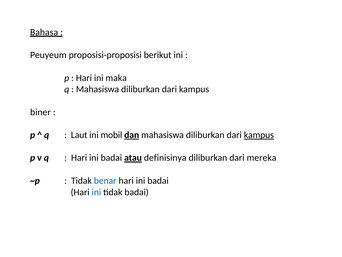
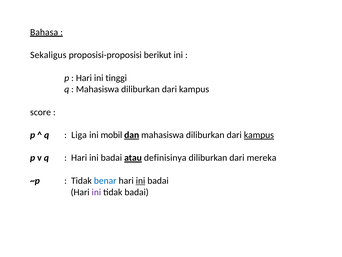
Peuyeum: Peuyeum -> Sekaligus (48, 55)
maka: maka -> tinggi (116, 78)
biner: biner -> score (40, 112)
Laut: Laut -> Liga (79, 135)
ini underline: none -> present (141, 180)
ini colour: blue -> purple (96, 192)
